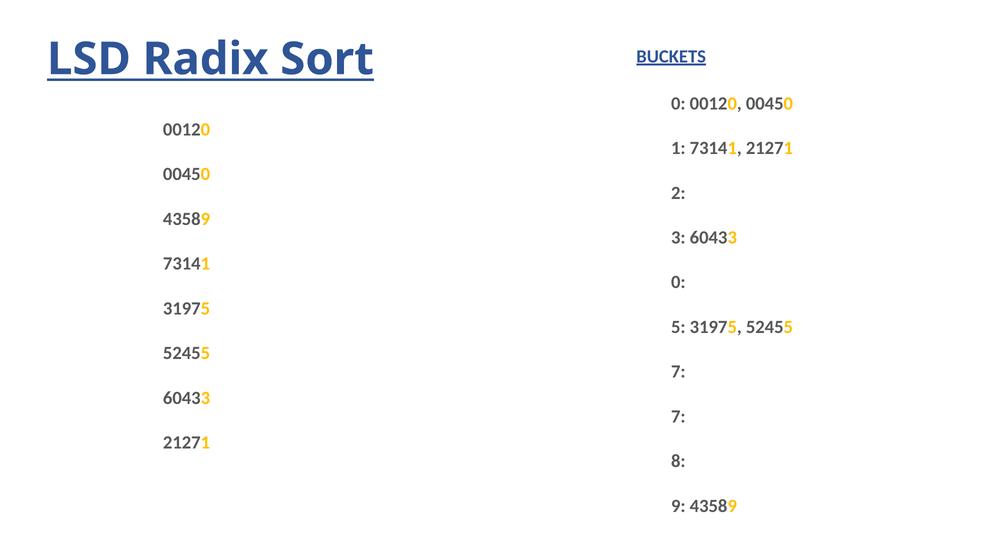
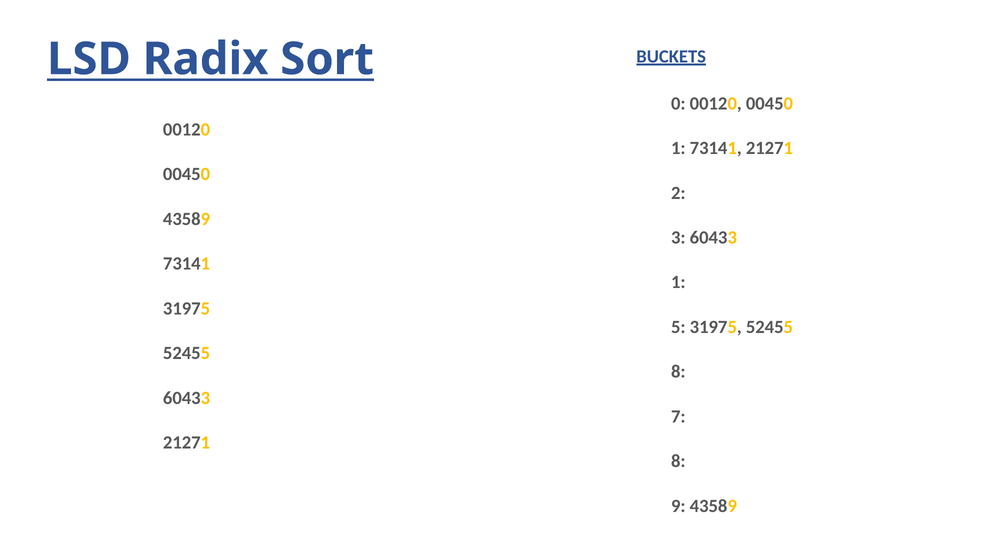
0: 0 -> 1 (678, 282)
7: 7 -> 8 (678, 371)
